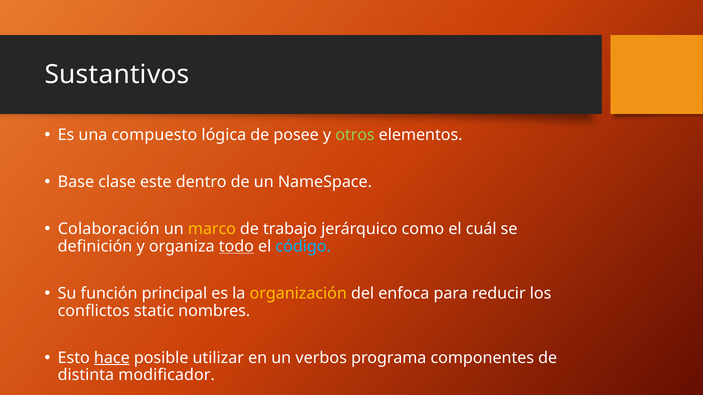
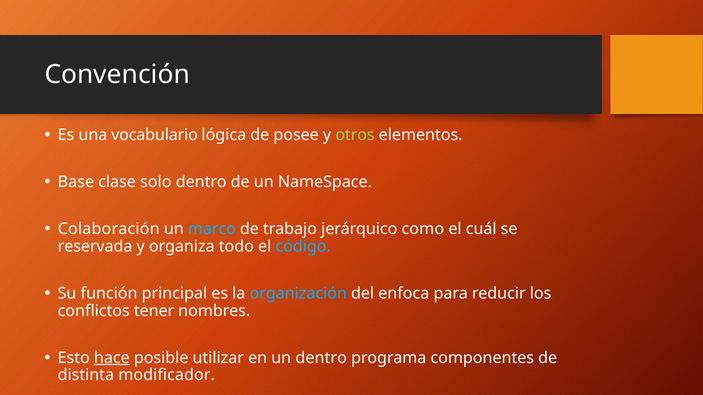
Sustantivos: Sustantivos -> Convención (117, 74)
compuesto: compuesto -> vocabulario (155, 135)
este: este -> solo (156, 182)
marco colour: yellow -> light blue (212, 229)
definición: definición -> reservada (95, 247)
todo underline: present -> none (236, 247)
organización colour: yellow -> light blue (298, 294)
static: static -> tener (154, 311)
un verbos: verbos -> dentro (321, 358)
